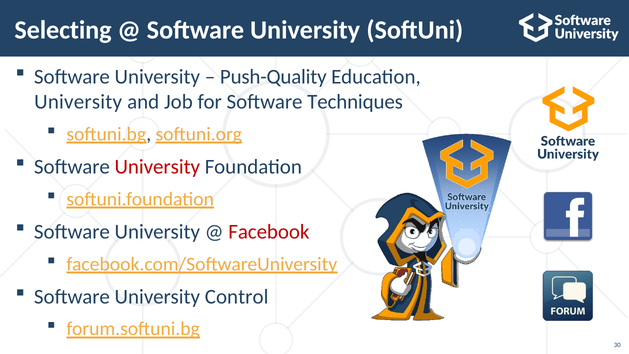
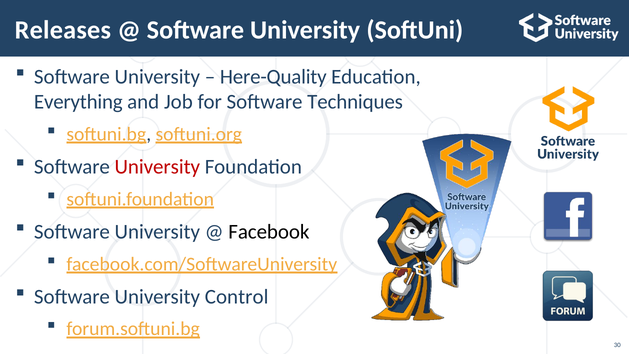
Selecting: Selecting -> Releases (63, 30)
Push-Quality: Push-Quality -> Here-Quality (273, 77)
University: University -> Everything (78, 102)
Facebook colour: red -> black (269, 232)
